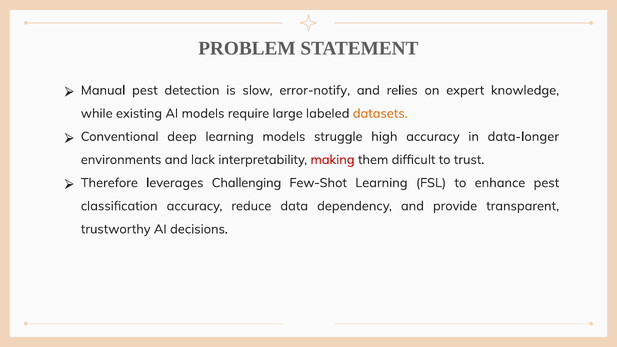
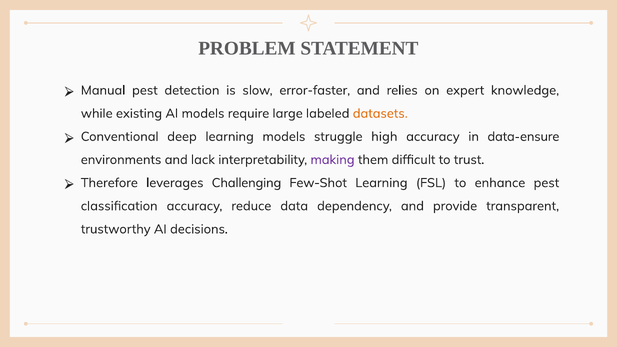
error-notify: error-notify -> error-faster (315, 90)
data-longer: data-longer -> data-ensure (523, 137)
making colour: red -> purple (333, 160)
